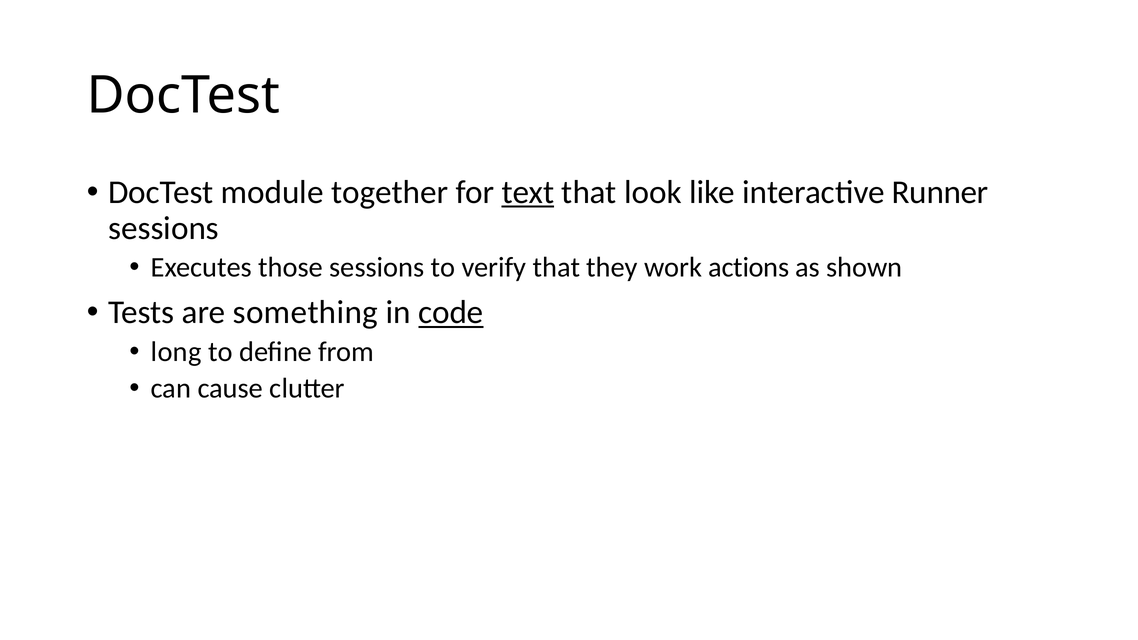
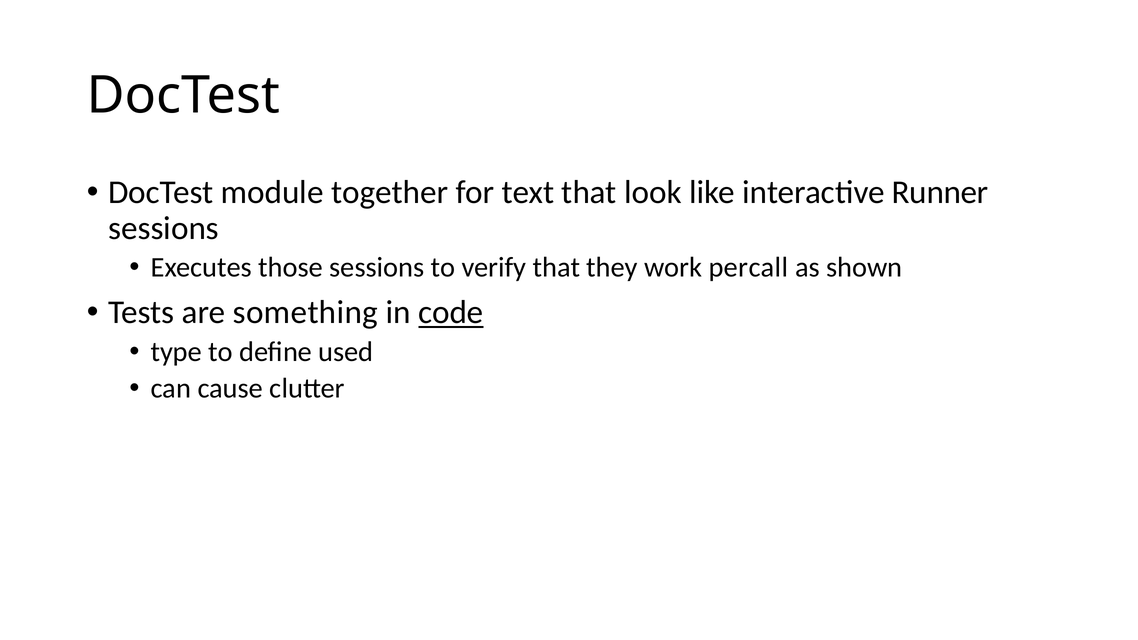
text underline: present -> none (528, 192)
actions: actions -> percall (748, 267)
long: long -> type (176, 352)
from: from -> used (346, 352)
